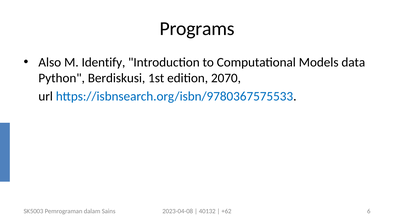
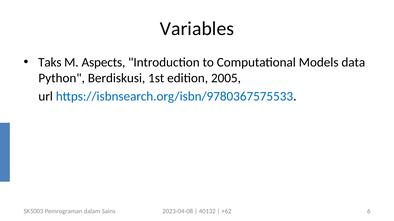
Programs: Programs -> Variables (197, 29)
Also: Also -> Taks (50, 62)
Identify: Identify -> Aspects (103, 62)
2070: 2070 -> 2005 (226, 78)
